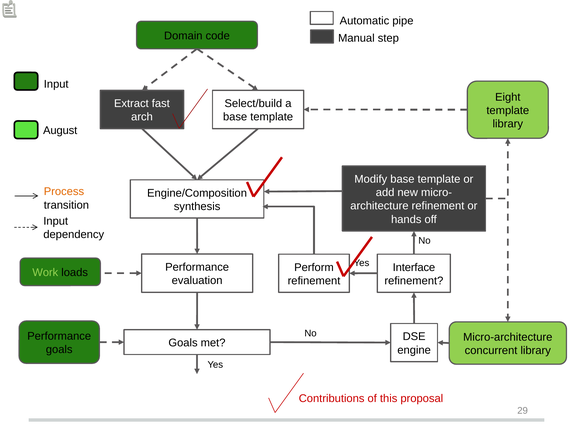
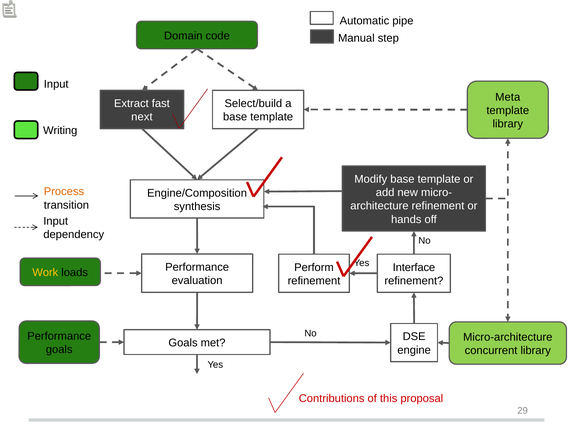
Eight: Eight -> Meta (508, 97)
arch: arch -> next (142, 117)
August: August -> Writing (60, 130)
Work colour: light green -> yellow (45, 272)
